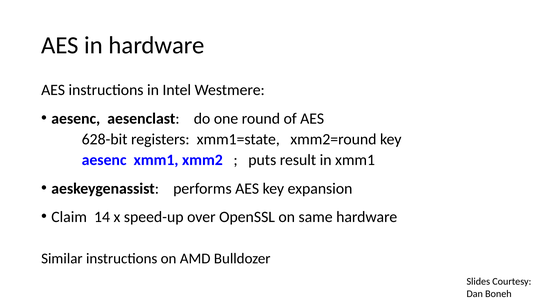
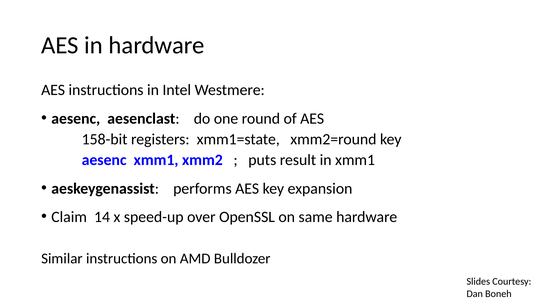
628-bit: 628-bit -> 158-bit (105, 139)
